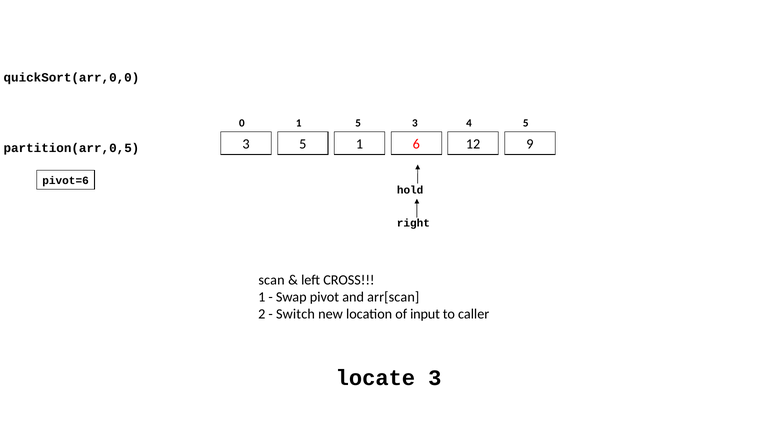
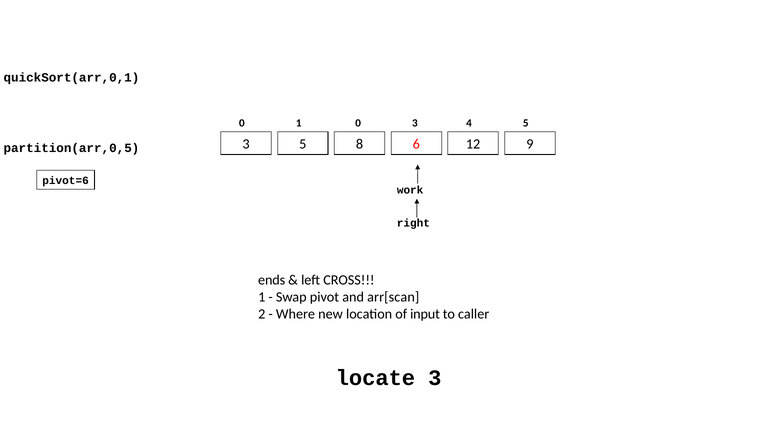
quickSort(arr,0,0: quickSort(arr,0,0 -> quickSort(arr,0,1 (71, 77)
1 5: 5 -> 0 (358, 123)
5 1: 1 -> 8 (360, 144)
hold: hold -> work (410, 190)
scan: scan -> ends (272, 280)
Switch: Switch -> Where (296, 314)
